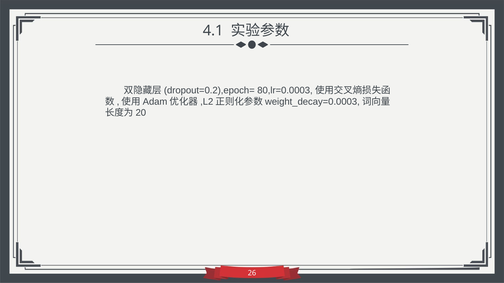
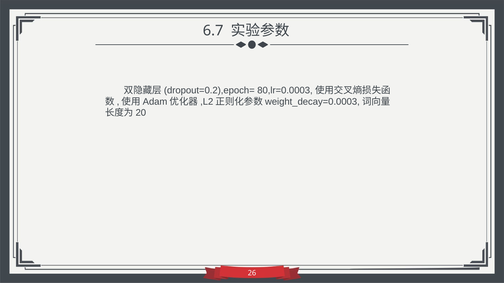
4.1: 4.1 -> 6.7 (213, 31)
